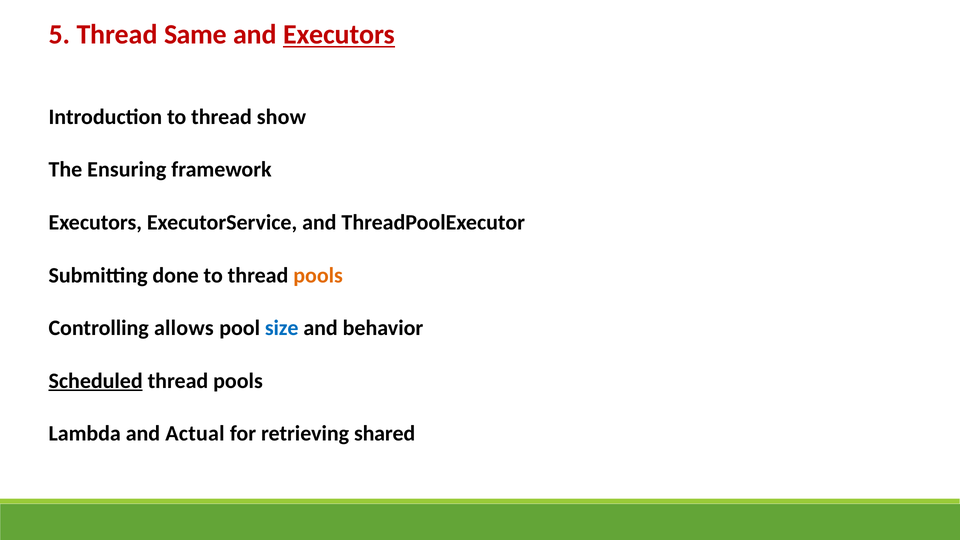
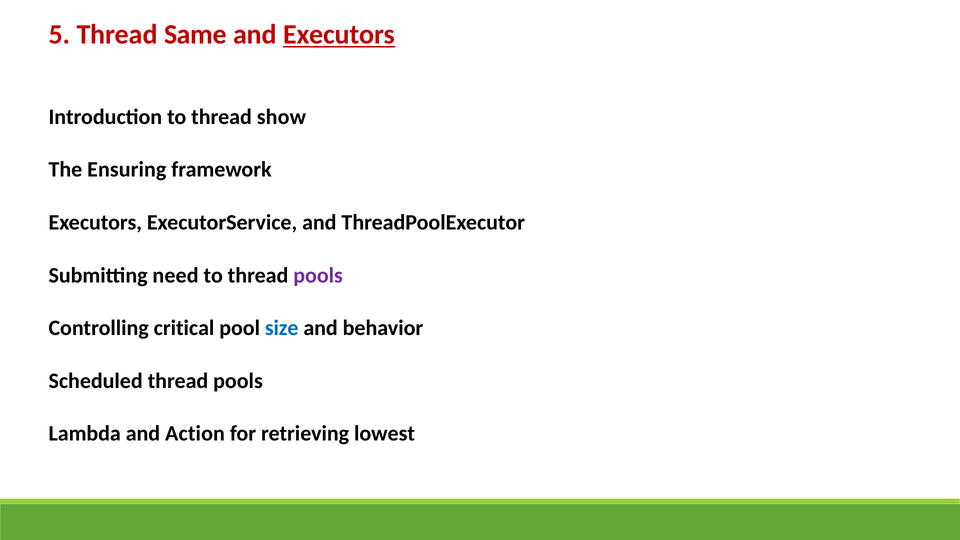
done: done -> need (176, 275)
pools colour: orange -> purple (318, 275)
allows: allows -> critical (184, 328)
Scheduled underline: present -> none (96, 381)
Actual: Actual -> Action (195, 434)
shared: shared -> lowest (385, 434)
